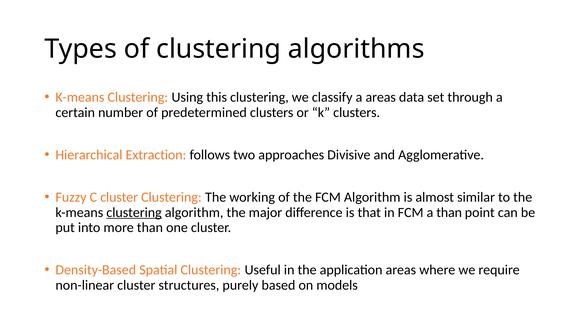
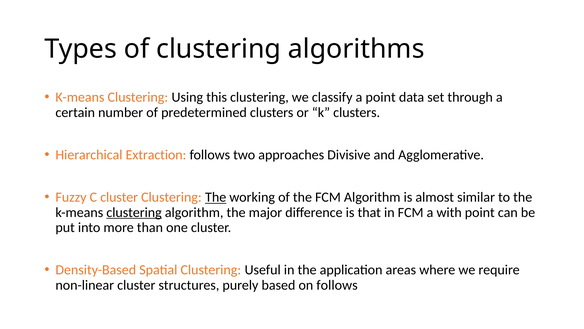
a areas: areas -> point (381, 97)
The underline: none -> present (216, 197)
a than: than -> with (449, 212)
on models: models -> follows (337, 285)
